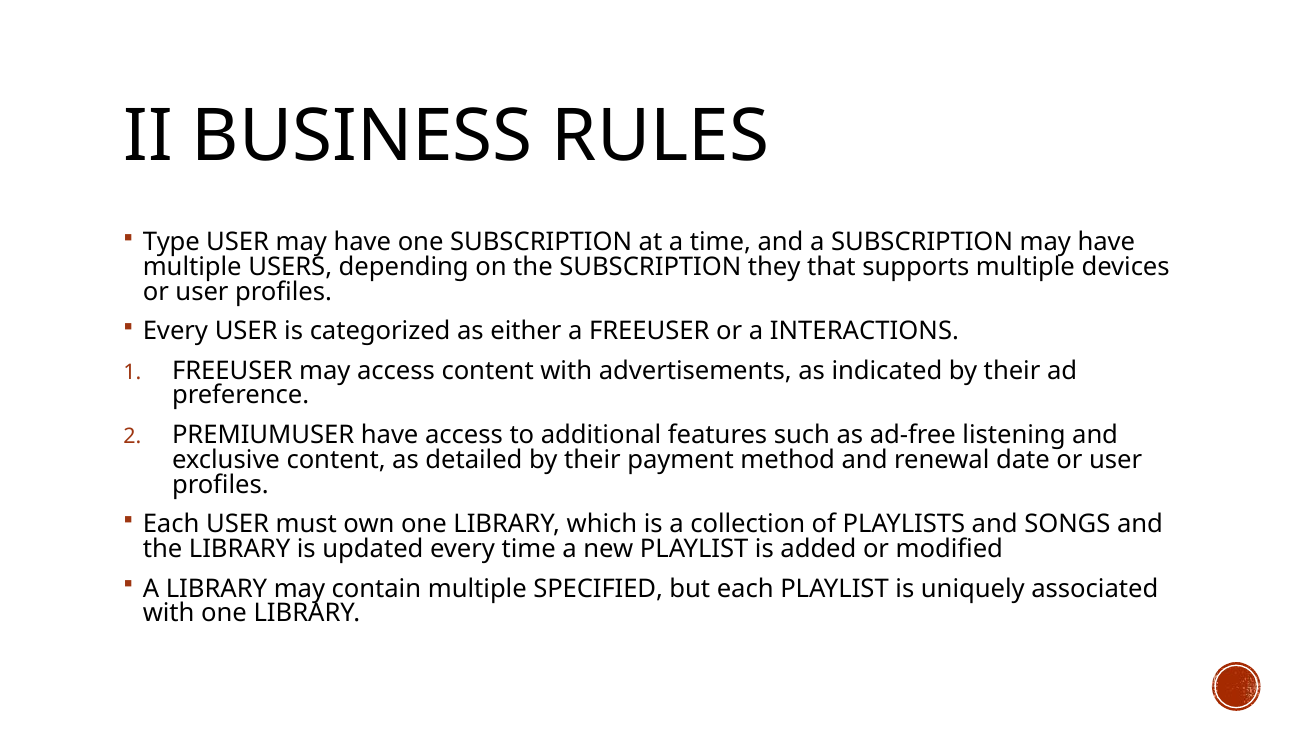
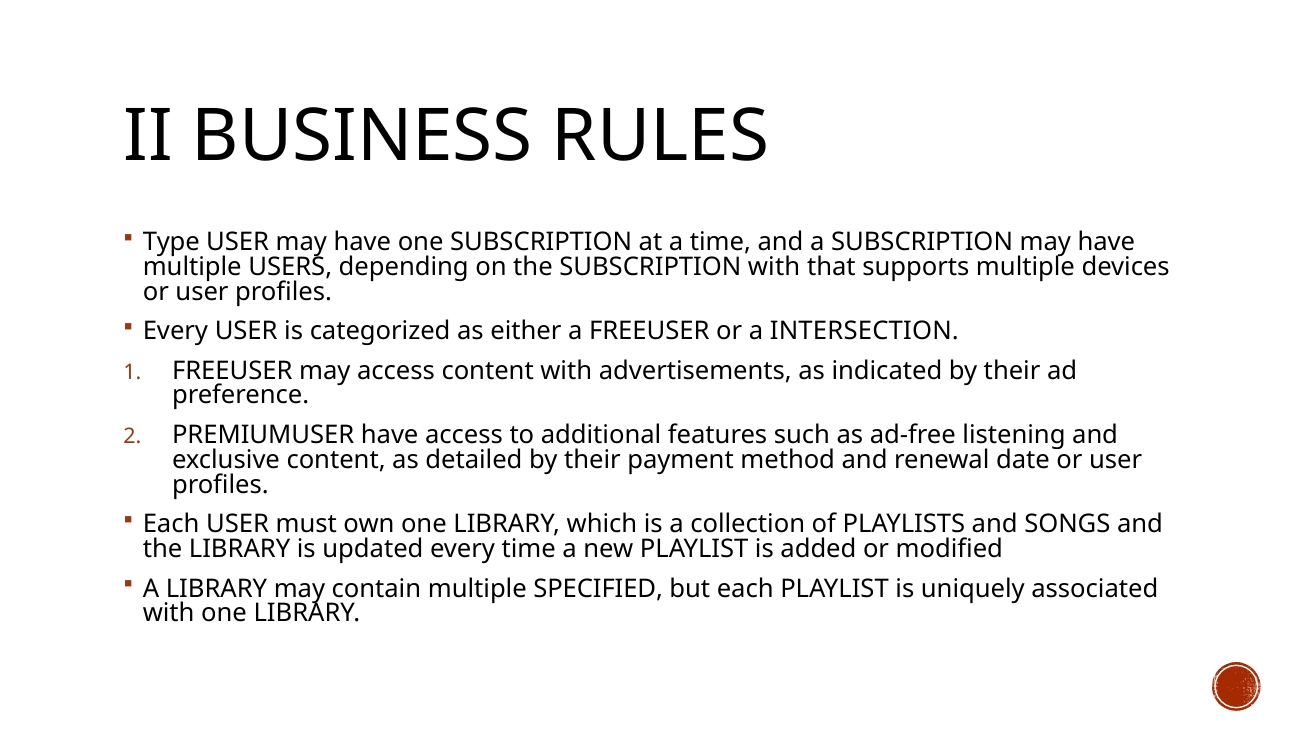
SUBSCRIPTION they: they -> with (774, 267)
INTERACTIONS: INTERACTIONS -> INTERSECTION (864, 331)
